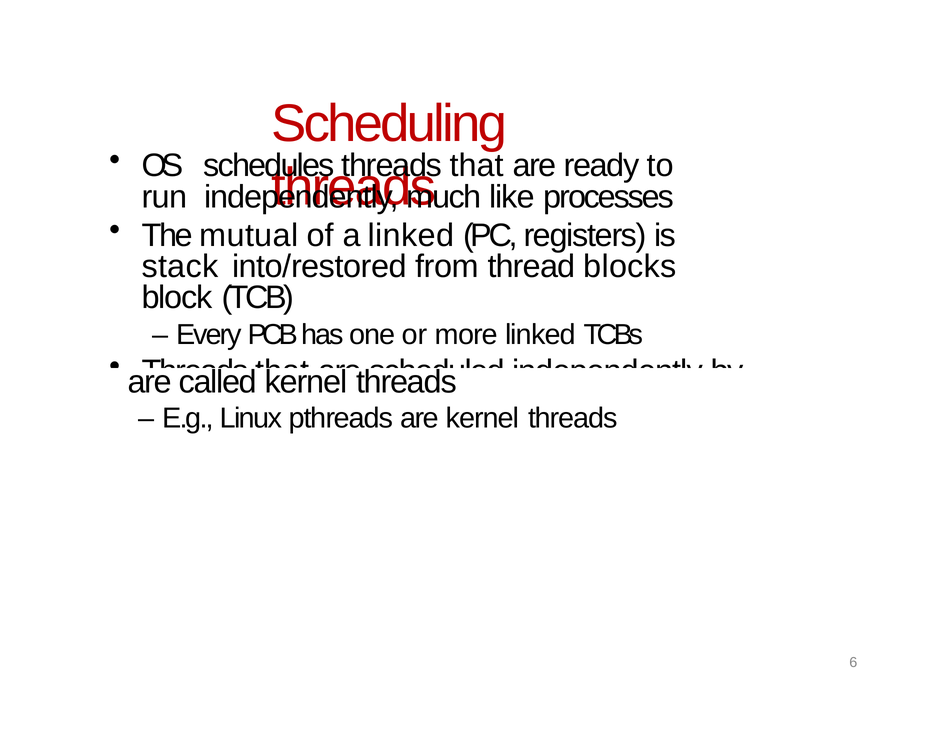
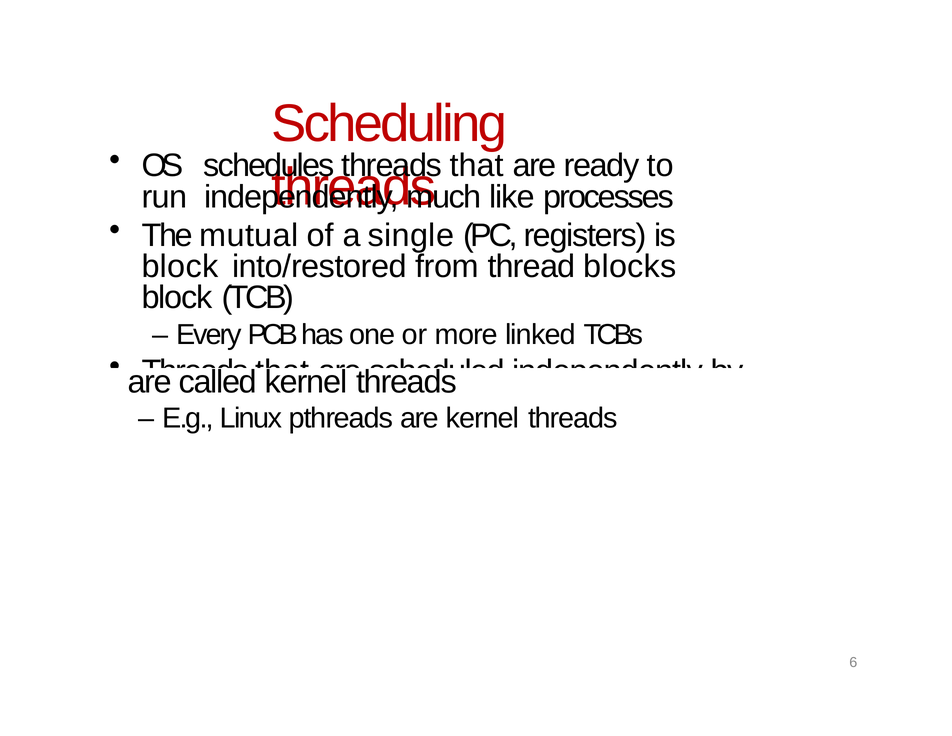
a linked: linked -> single (411, 235)
stack: stack -> block (180, 266)
